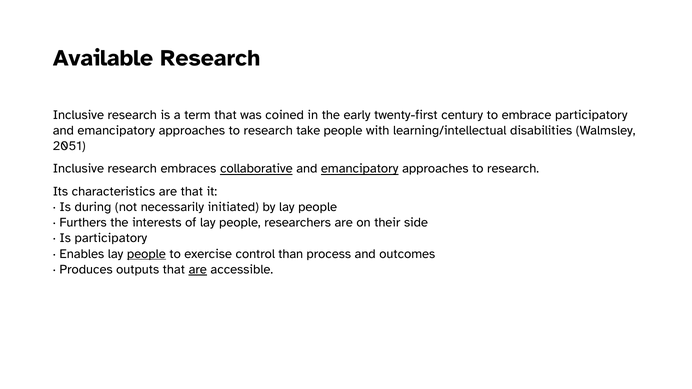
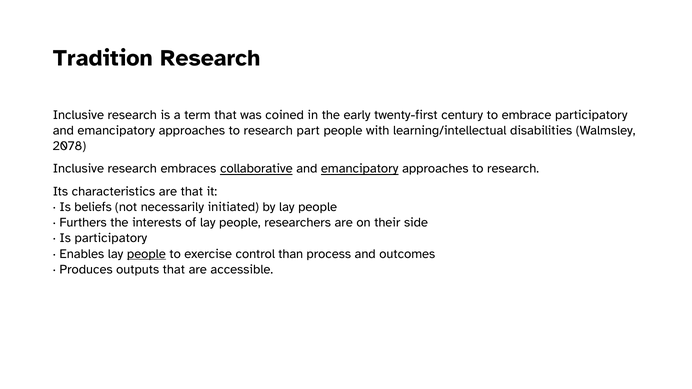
Available: Available -> Tradition (103, 58)
take: take -> part (308, 130)
2051: 2051 -> 2078 (69, 146)
during: during -> beliefs (93, 207)
are underline: present -> none (198, 269)
